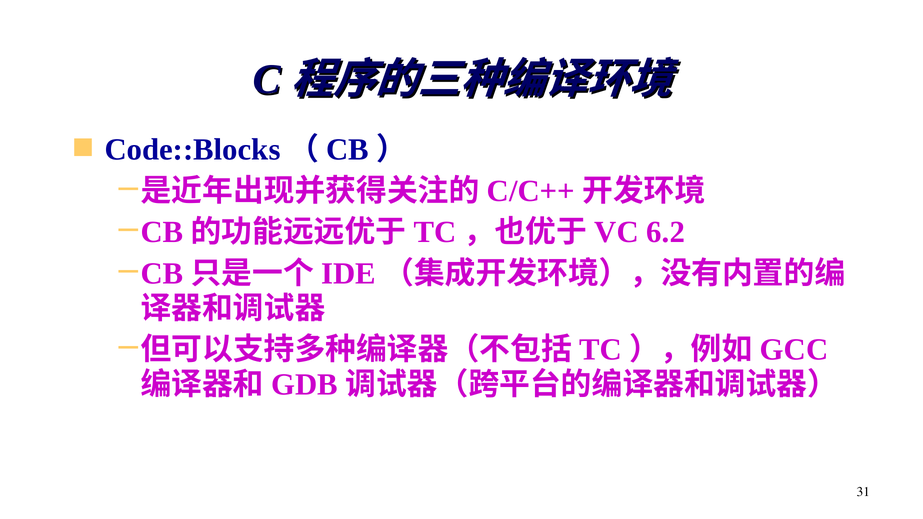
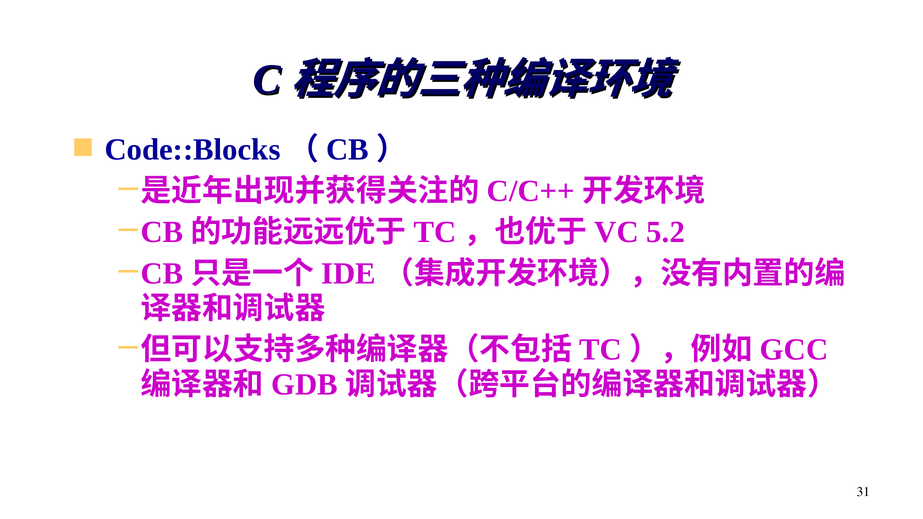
6.2: 6.2 -> 5.2 (666, 232)
